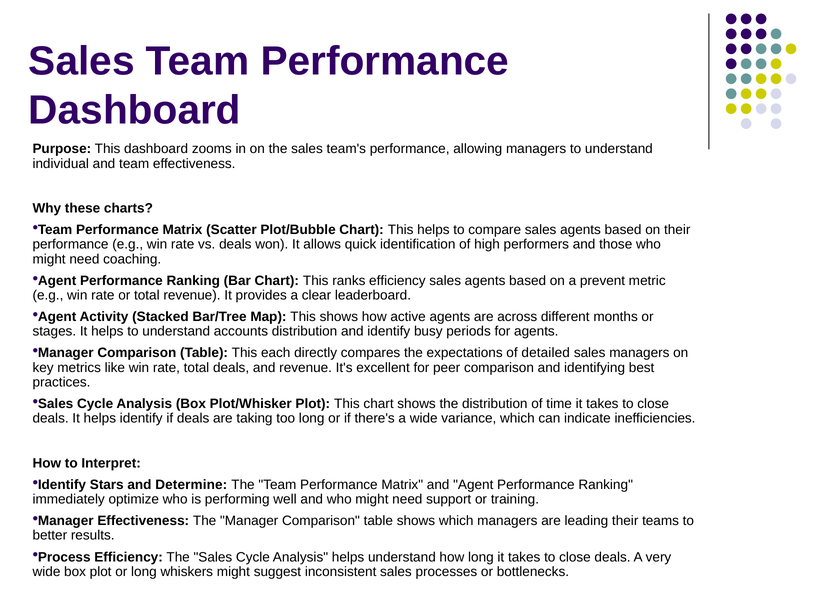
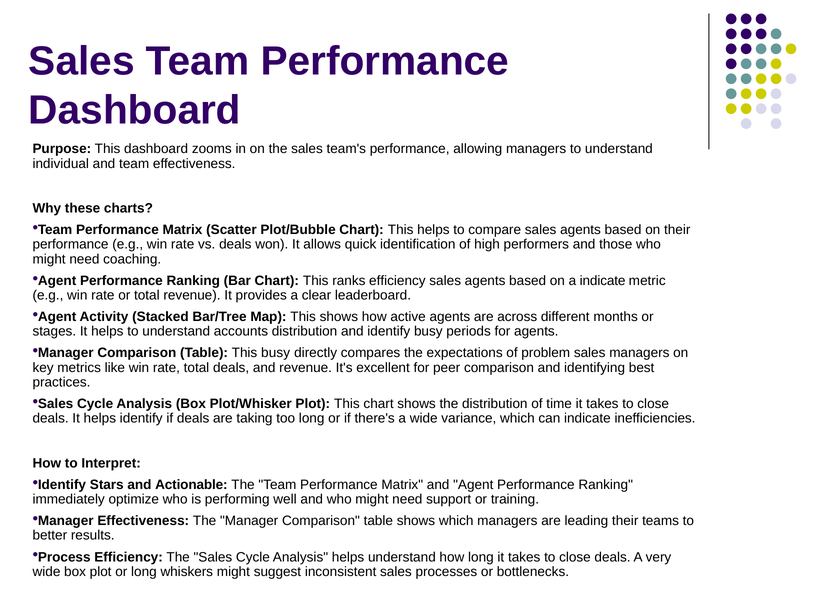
a prevent: prevent -> indicate (603, 280)
This each: each -> busy (276, 353)
detailed: detailed -> problem (546, 353)
Determine: Determine -> Actionable (191, 484)
